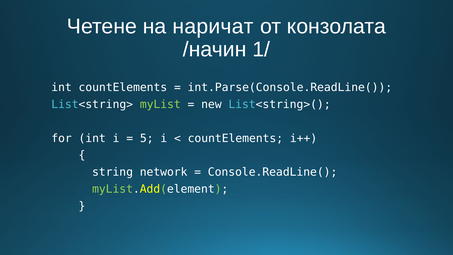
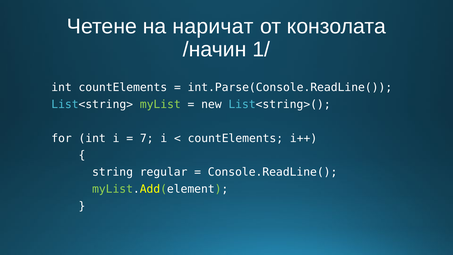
5: 5 -> 7 (147, 138)
network: network -> regular (164, 172)
